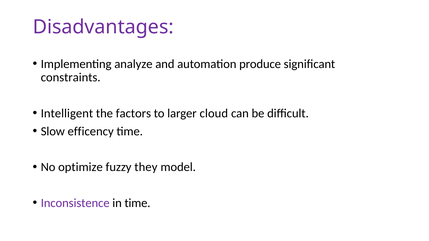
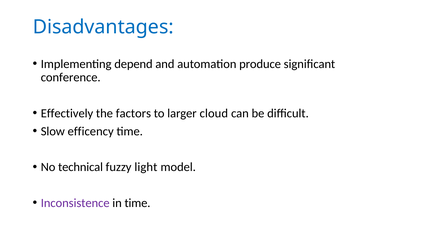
Disadvantages colour: purple -> blue (103, 27)
analyze: analyze -> depend (133, 64)
constraints: constraints -> conference (71, 78)
Intelligent: Intelligent -> Effectively (67, 113)
optimize: optimize -> technical (81, 167)
they: they -> light (146, 167)
